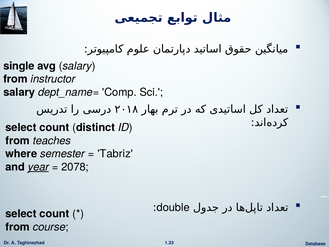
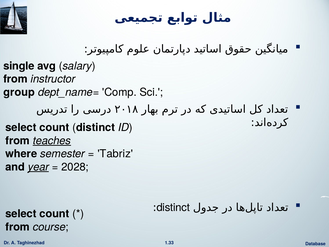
salary: salary -> group (19, 92)
teaches underline: none -> present (52, 140)
2078: 2078 -> 2028 (75, 167)
double: double -> distinct (173, 207)
